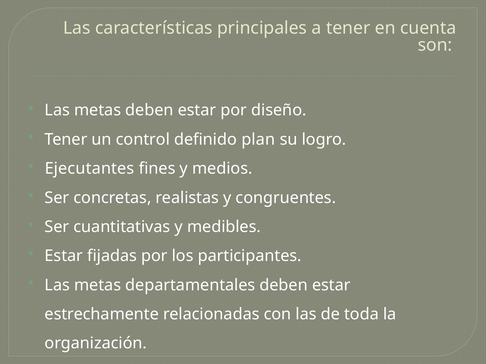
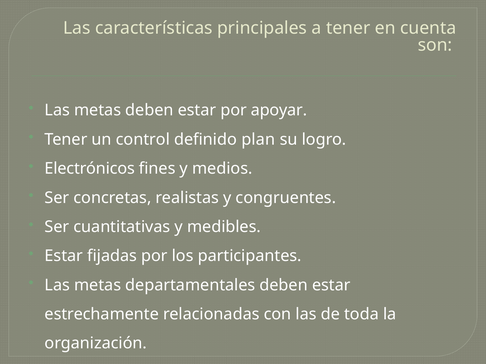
diseño: diseño -> apoyar (279, 110)
Ejecutantes: Ejecutantes -> Electrónicos (90, 169)
